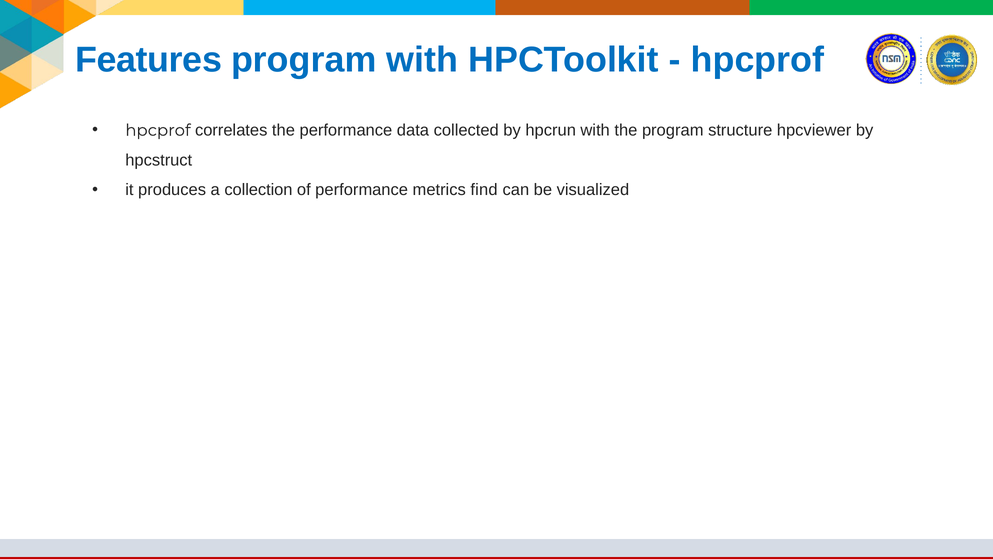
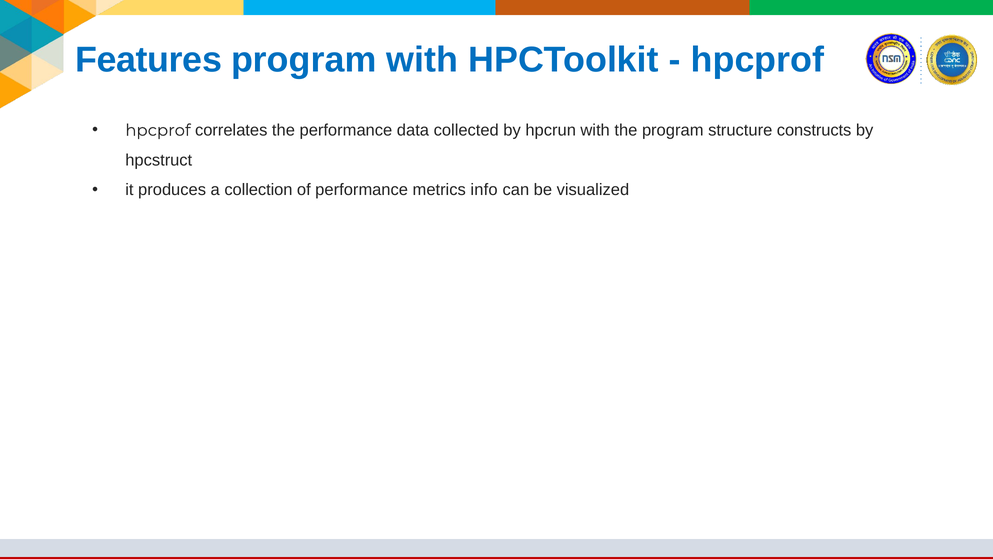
hpcviewer: hpcviewer -> constructs (814, 130)
find: find -> info (484, 190)
